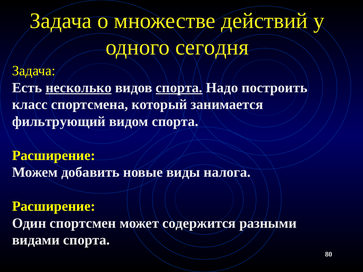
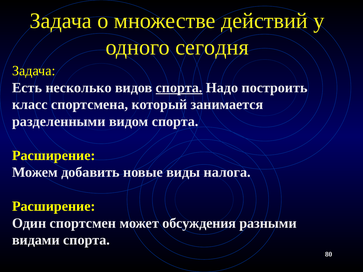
несколько underline: present -> none (79, 88)
фильтрующий: фильтрующий -> разделенными (59, 122)
содержится: содержится -> обсуждения (199, 223)
